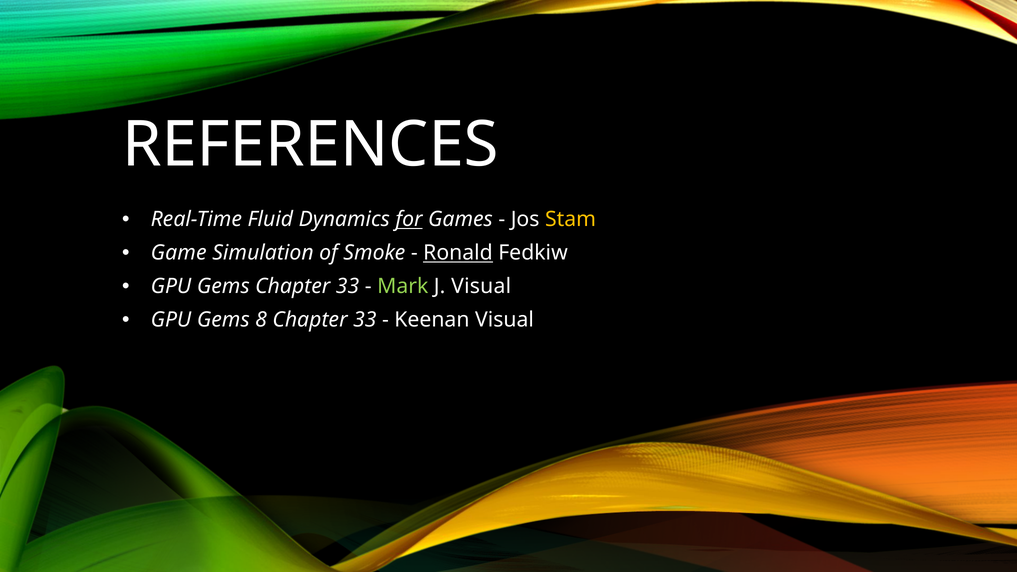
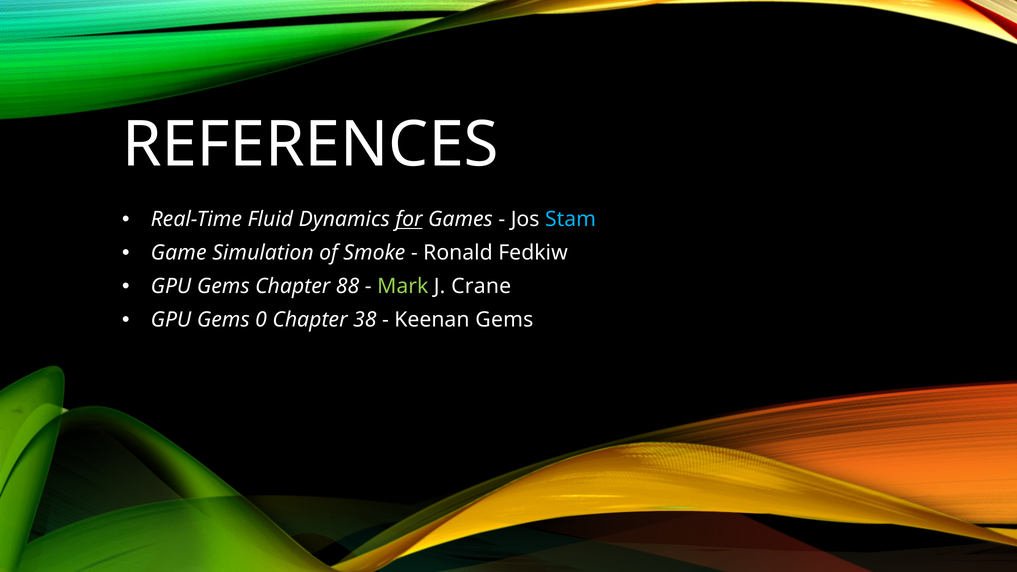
Stam colour: yellow -> light blue (571, 219)
Ronald underline: present -> none (458, 253)
Gems Chapter 33: 33 -> 88 (348, 287)
J Visual: Visual -> Crane (481, 287)
8: 8 -> 0 (261, 320)
33: 33 -> 38 (365, 320)
Keenan Visual: Visual -> Gems (504, 320)
